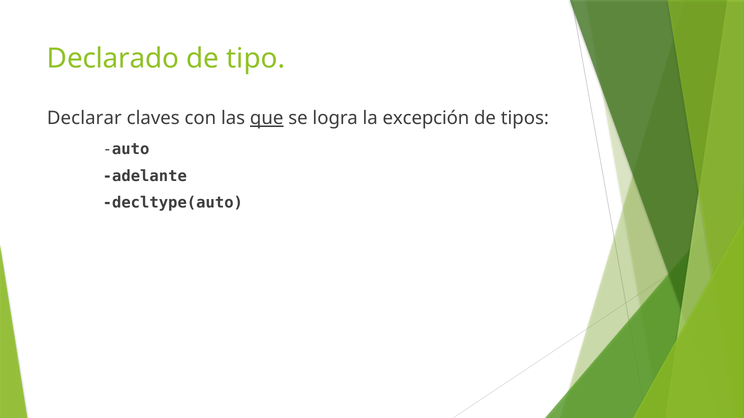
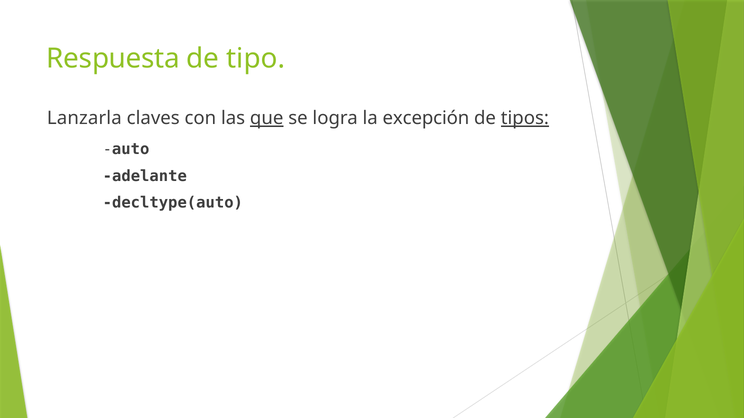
Declarado: Declarado -> Respuesta (113, 59)
Declarar: Declarar -> Lanzarla (84, 118)
tipos underline: none -> present (525, 118)
